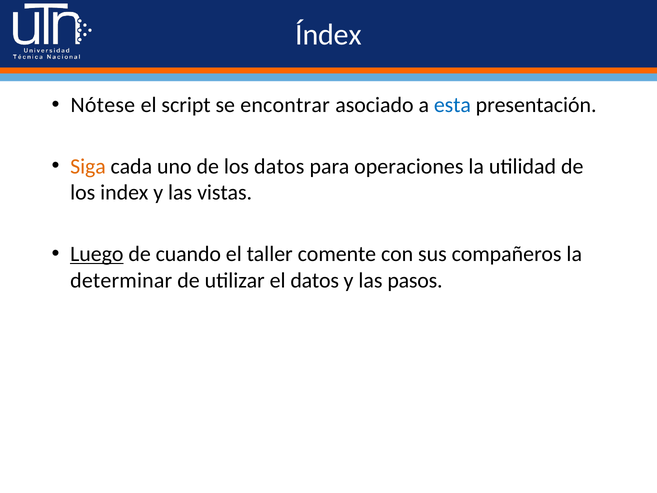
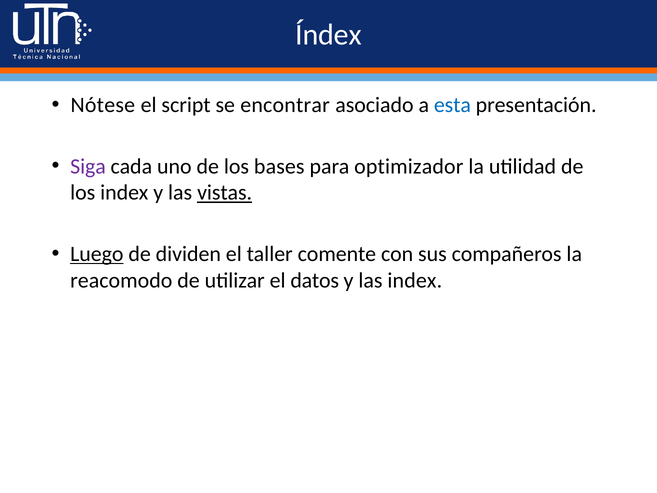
Siga colour: orange -> purple (88, 166)
los datos: datos -> bases (279, 166)
operaciones: operaciones -> optimizador (409, 166)
vistas underline: none -> present (225, 193)
cuando: cuando -> dividen (188, 254)
determinar: determinar -> reacomodo (121, 280)
las pasos: pasos -> index (415, 280)
